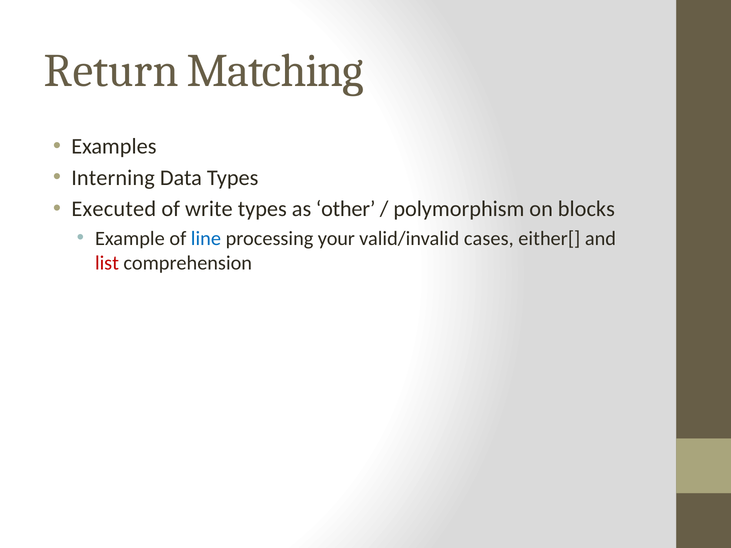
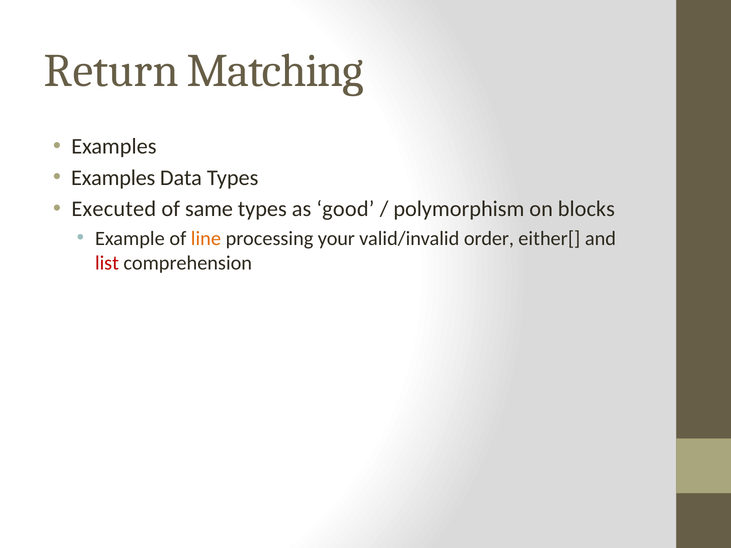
Interning: Interning -> Examples (113, 178)
write: write -> same (209, 209)
other: other -> good (345, 209)
line colour: blue -> orange (206, 239)
cases: cases -> order (489, 239)
